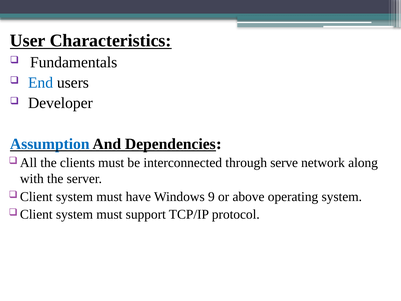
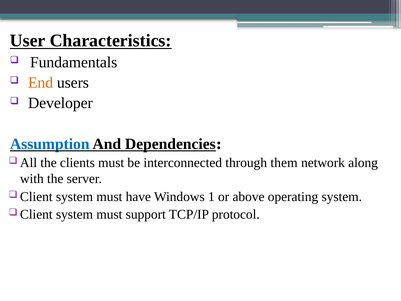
End colour: blue -> orange (41, 83)
serve: serve -> them (284, 163)
9: 9 -> 1 (211, 196)
